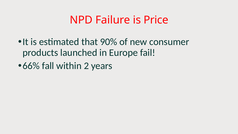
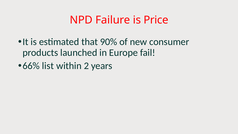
fall: fall -> list (48, 66)
